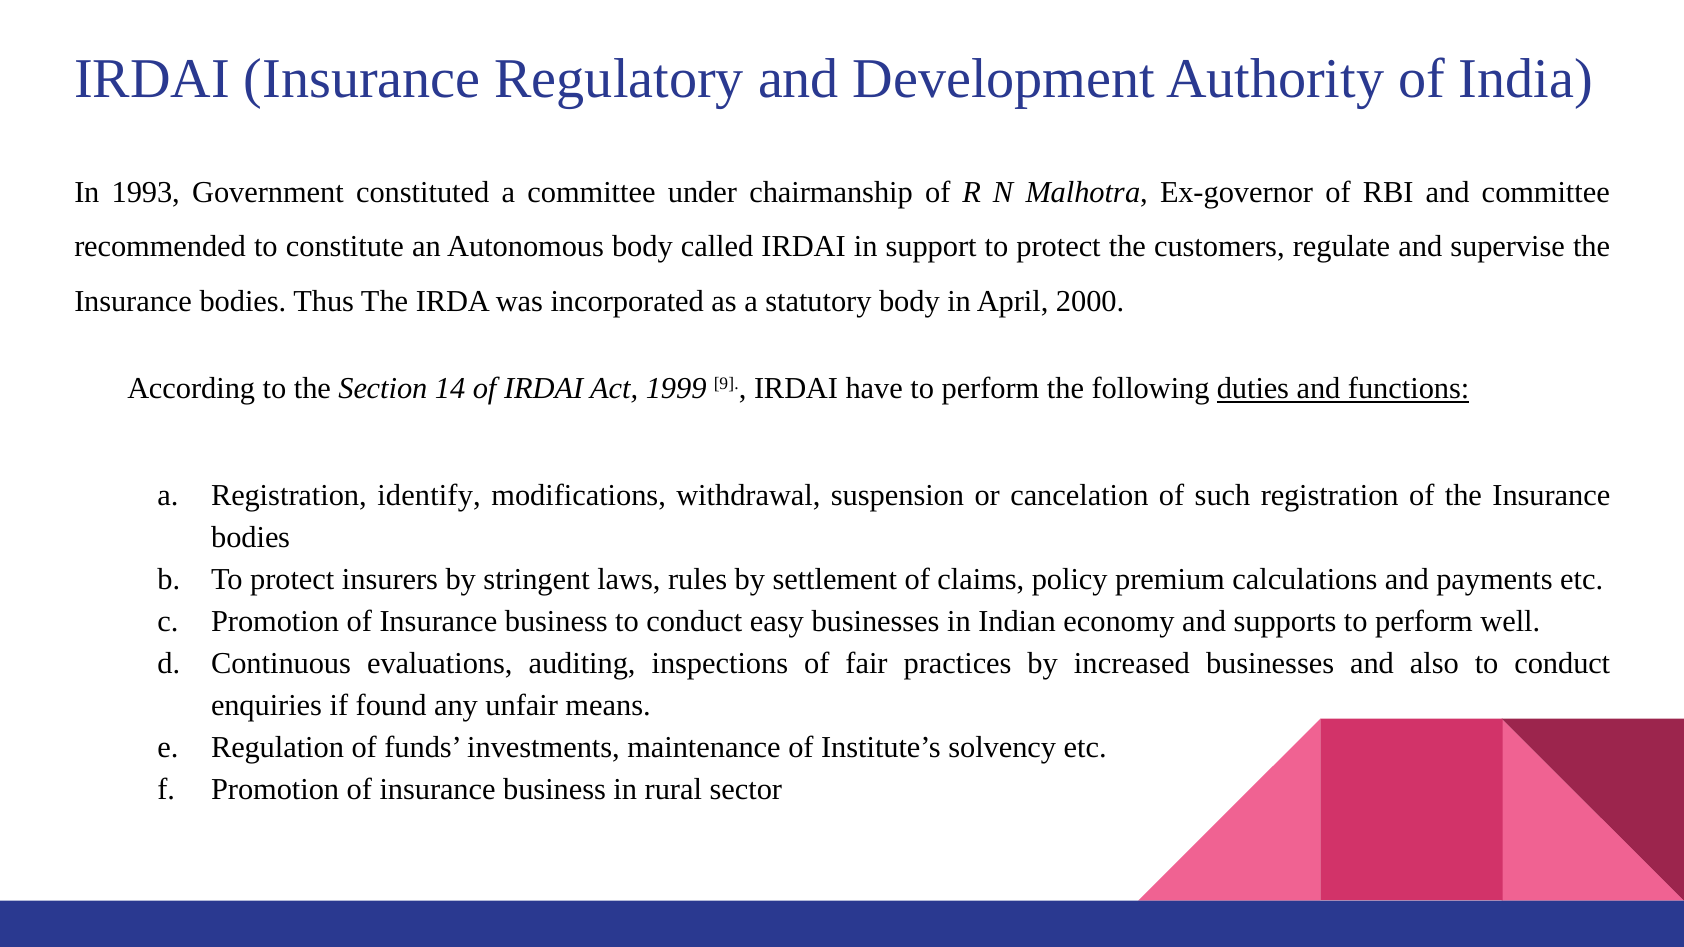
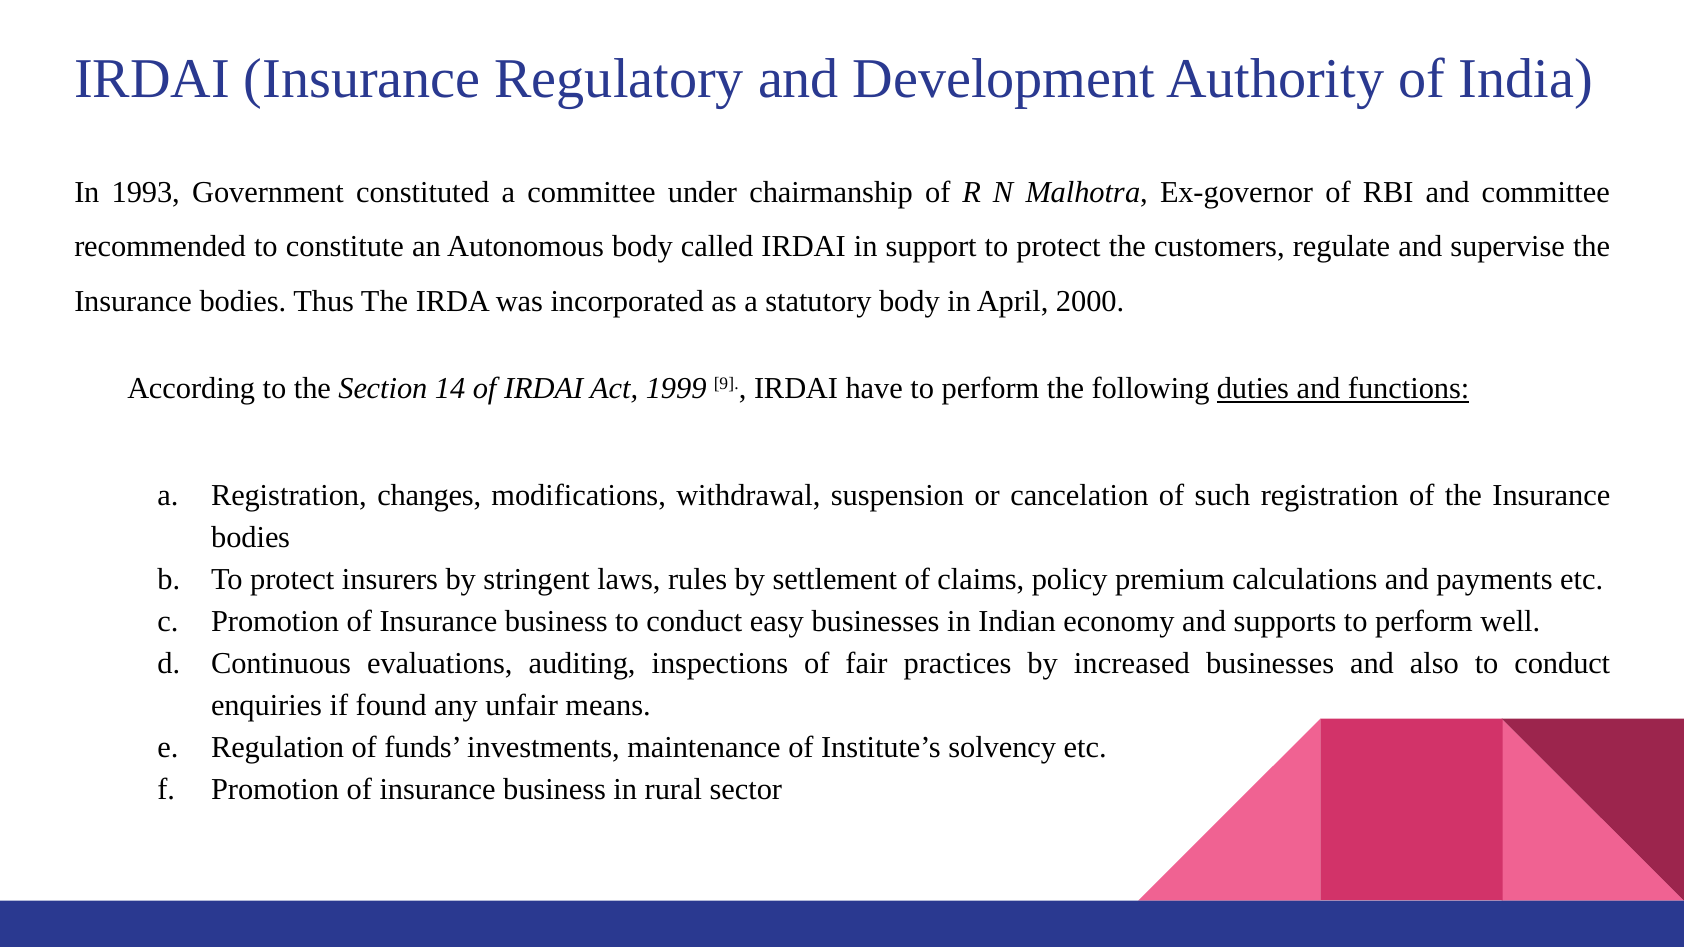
identify: identify -> changes (429, 495)
